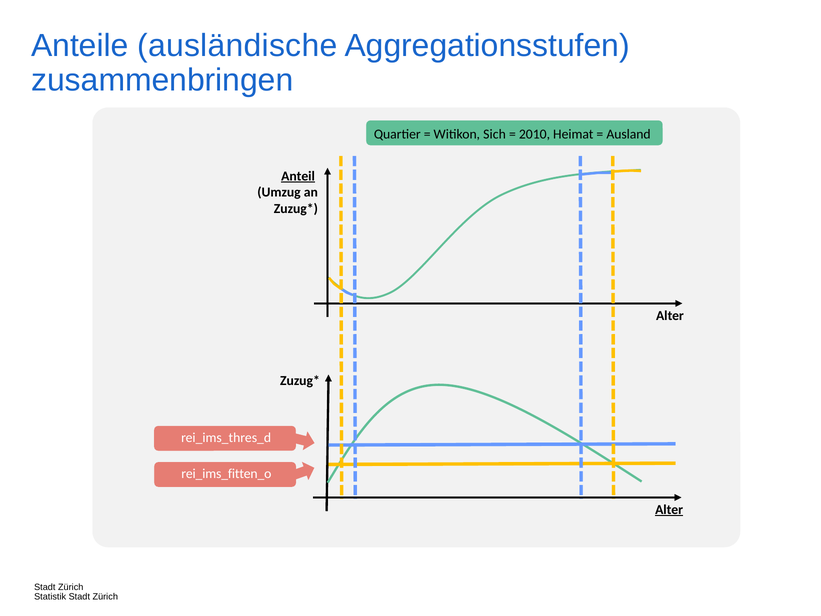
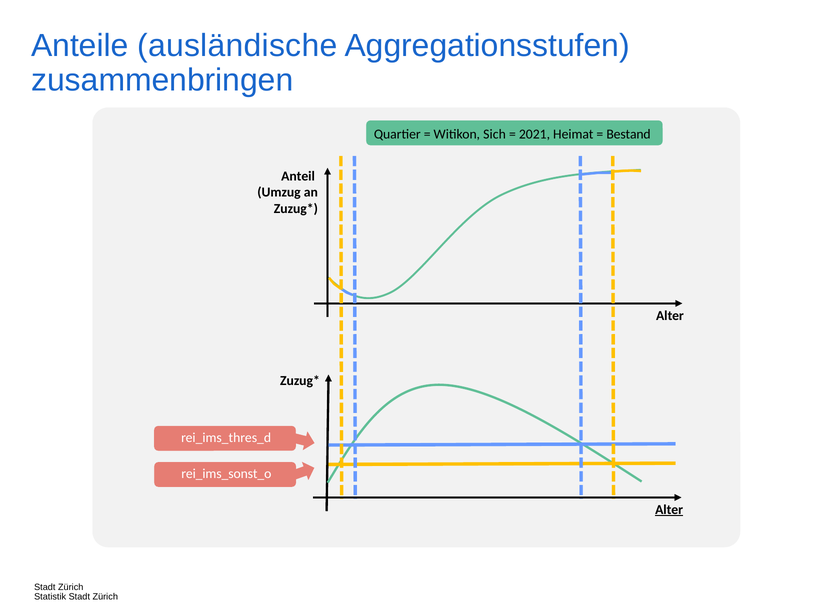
2010: 2010 -> 2021 (534, 134)
Ausland: Ausland -> Bestand (629, 134)
Anteil underline: present -> none (298, 176)
rei_ims_fitten_o: rei_ims_fitten_o -> rei_ims_sonst_o (226, 474)
